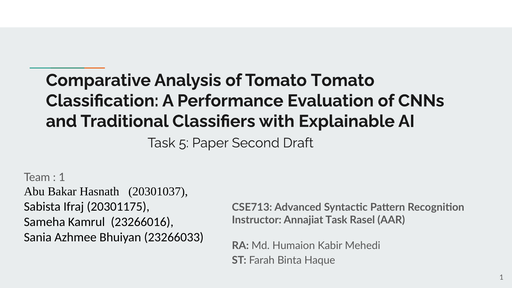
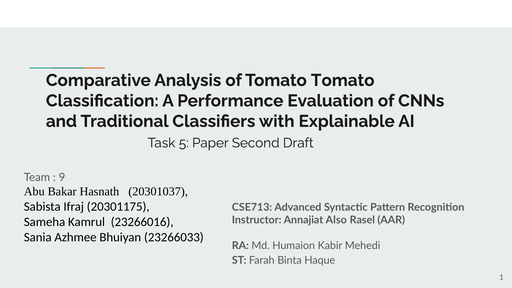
1: 1 -> 9 (62, 177)
Annajiat Task: Task -> Also (336, 220)
